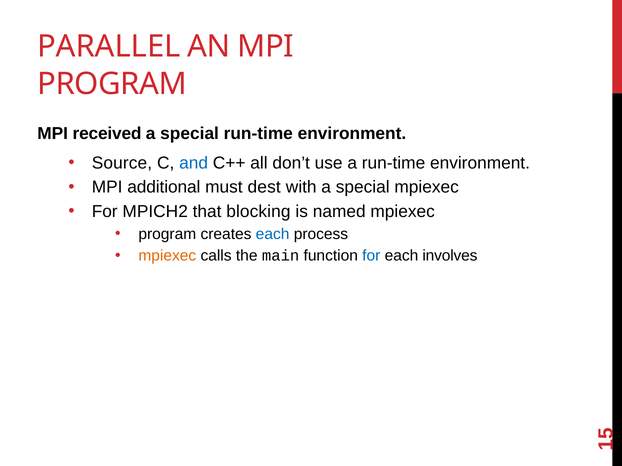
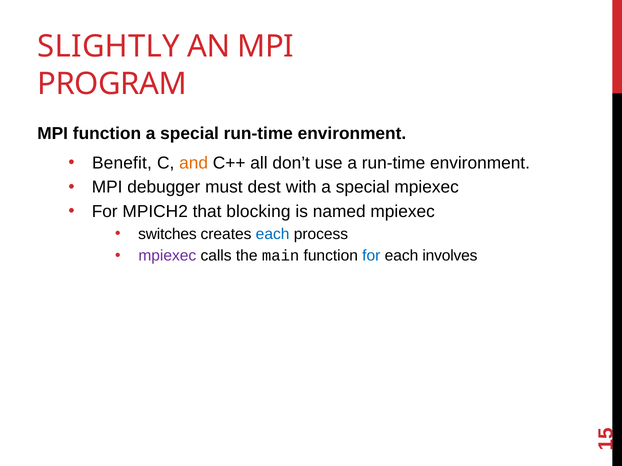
PARALLEL: PARALLEL -> SLIGHTLY (109, 47)
MPI received: received -> function (107, 134)
Source: Source -> Benefit (122, 163)
and colour: blue -> orange (194, 163)
additional: additional -> debugger (164, 187)
program: program -> switches (167, 234)
mpiexec colour: orange -> purple (167, 256)
